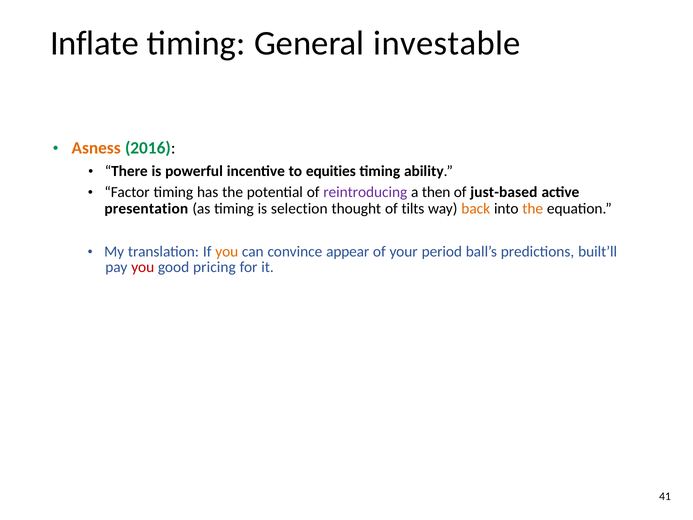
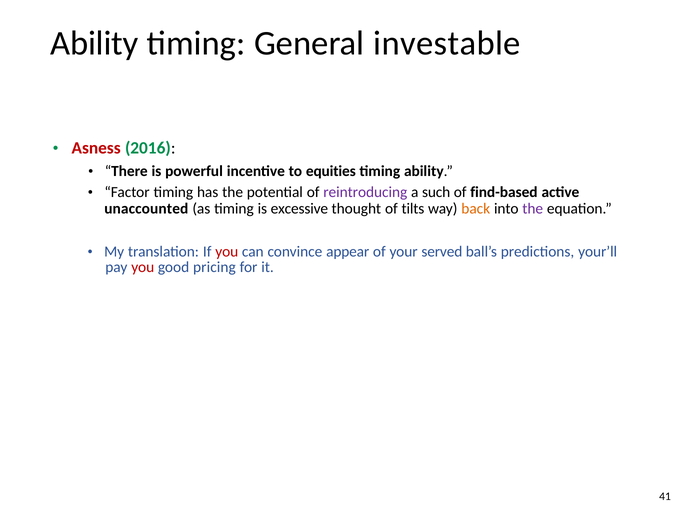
Inflate: Inflate -> Ability (94, 43)
Asness colour: orange -> red (96, 148)
then: then -> such (436, 192)
just-based: just-based -> find-based (504, 192)
presentation: presentation -> unaccounted (146, 208)
selection: selection -> excessive (299, 208)
the colour: orange -> purple (533, 208)
you colour: orange -> red (227, 252)
period: period -> served (442, 252)
built’ll: built’ll -> your’ll (598, 252)
